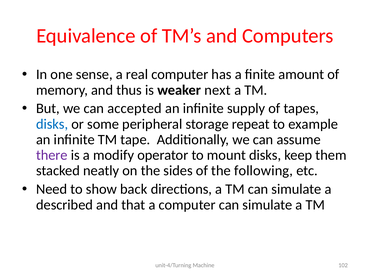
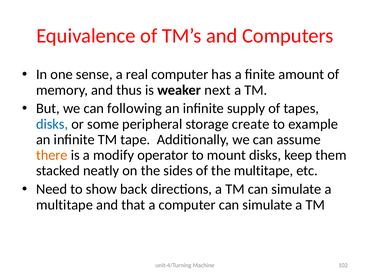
accepted: accepted -> following (135, 108)
repeat: repeat -> create (251, 124)
there colour: purple -> orange (52, 155)
the following: following -> multitape (264, 170)
described: described -> multitape (65, 204)
